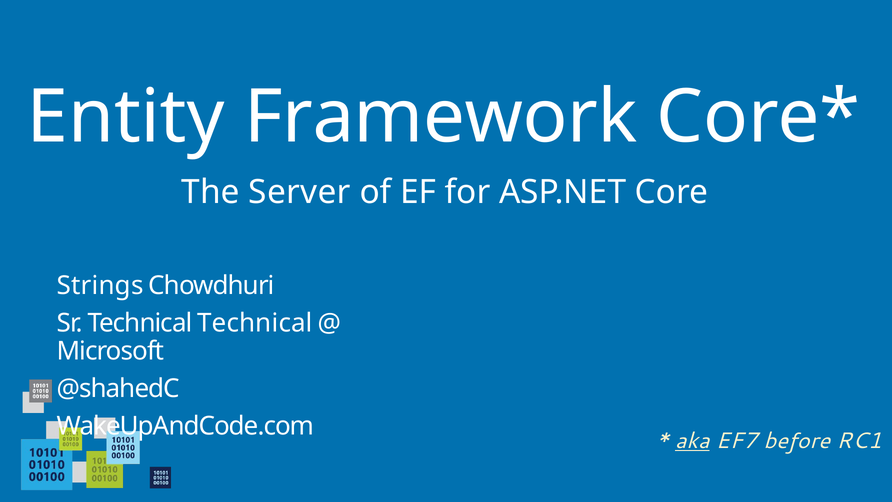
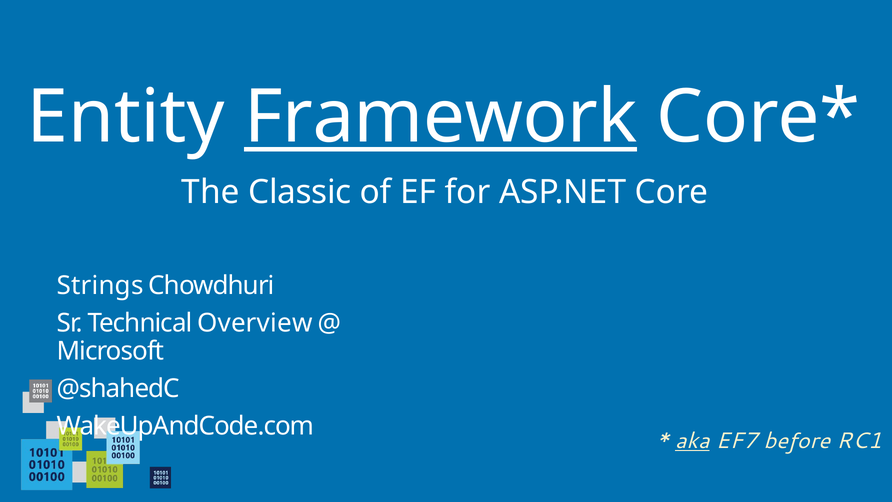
Framework underline: none -> present (441, 117)
Server: Server -> Classic (300, 192)
Technical Technical: Technical -> Overview (255, 323)
